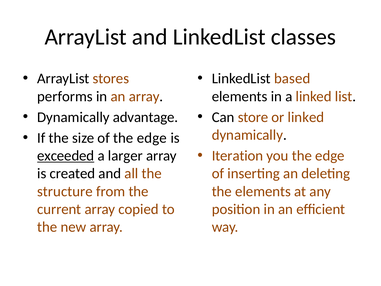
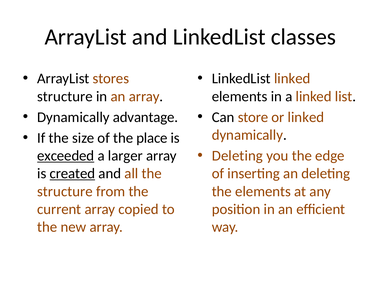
LinkedList based: based -> linked (292, 79)
performs: performs -> structure (65, 96)
of the edge: edge -> place (152, 138)
Iteration: Iteration -> Deleting (237, 156)
created underline: none -> present (72, 173)
